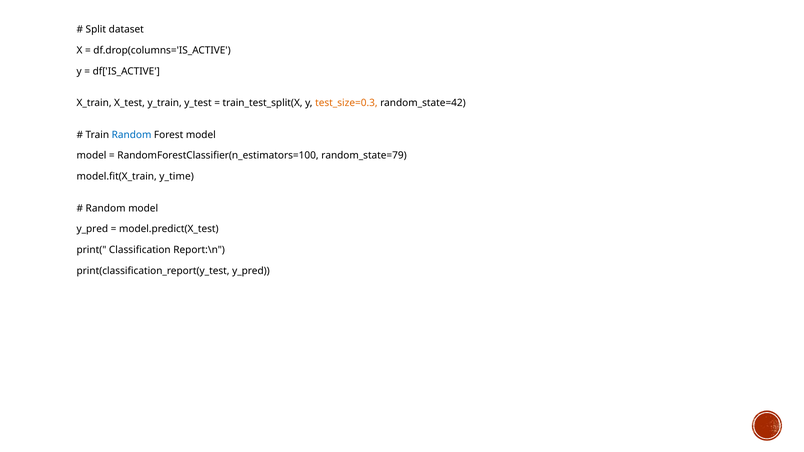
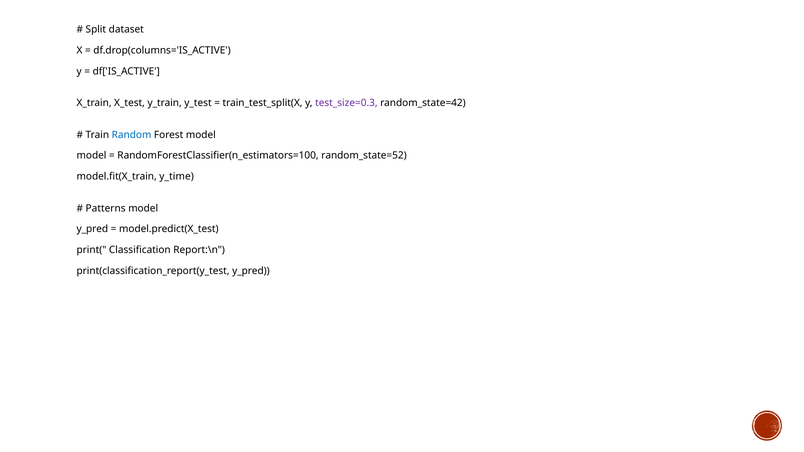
test_size=0.3 colour: orange -> purple (346, 103)
random_state=79: random_state=79 -> random_state=52 (364, 156)
Random: Random -> Patterns (106, 208)
